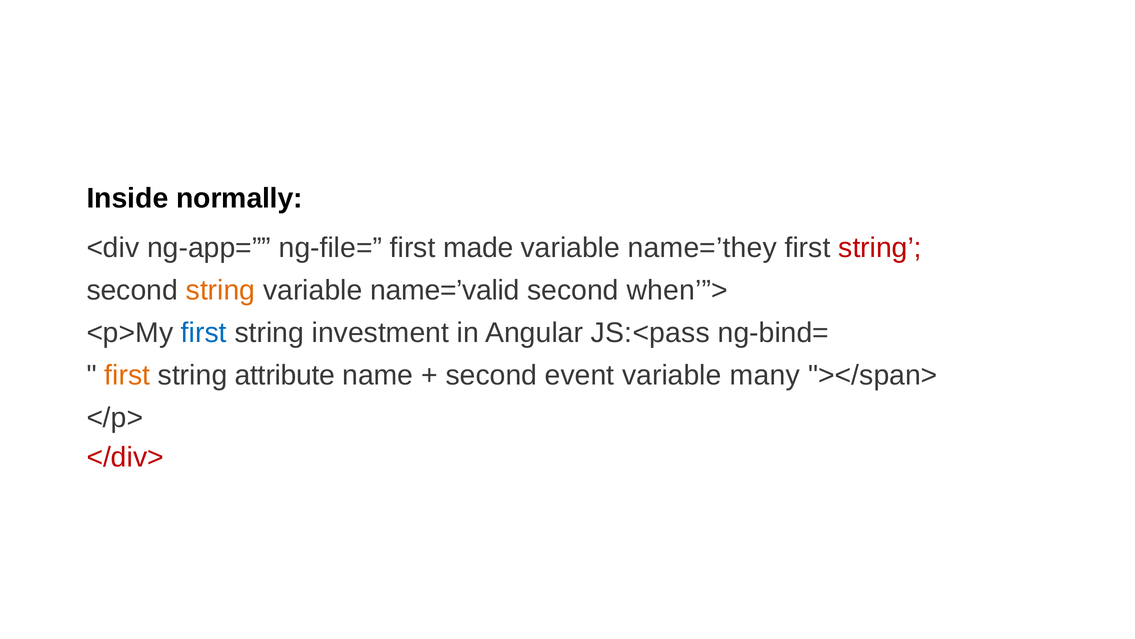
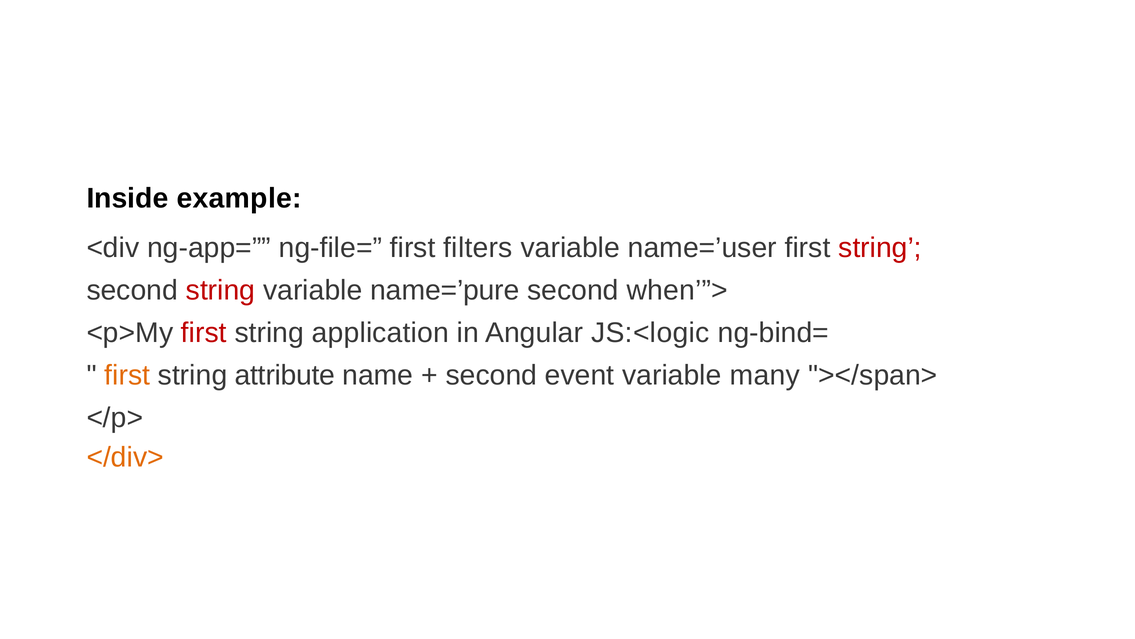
normally: normally -> example (239, 198)
made: made -> filters (478, 247)
name=’they: name=’they -> name=’user (702, 247)
string colour: orange -> red (221, 290)
name=’valid: name=’valid -> name=’pure (445, 290)
first colour: blue -> red (204, 332)
investment: investment -> application (380, 332)
JS:<pass: JS:<pass -> JS:<logic (650, 332)
</div> colour: red -> orange (125, 457)
